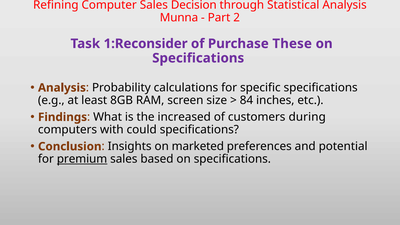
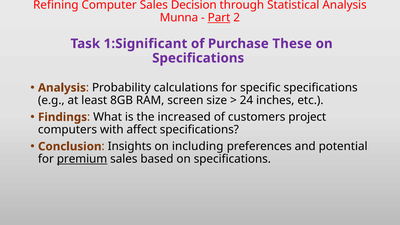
Part underline: none -> present (219, 18)
1:Reconsider: 1:Reconsider -> 1:Significant (145, 44)
84: 84 -> 24 (246, 100)
during: during -> project (307, 117)
could: could -> affect (142, 130)
marketed: marketed -> including (198, 146)
